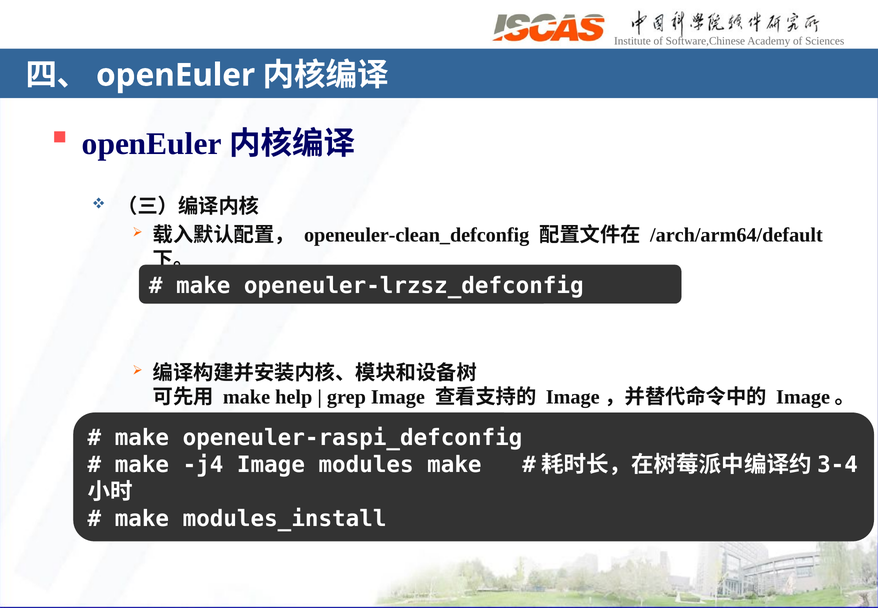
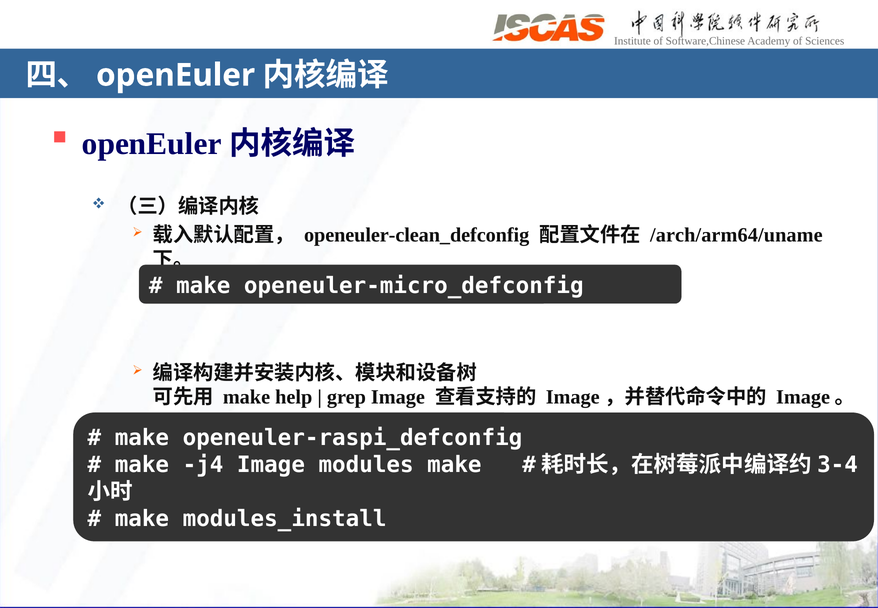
/arch/arm64/default: /arch/arm64/default -> /arch/arm64/uname (736, 235)
openeuler-lrzsz_defconfig: openeuler-lrzsz_defconfig -> openeuler-micro_defconfig (414, 286)
